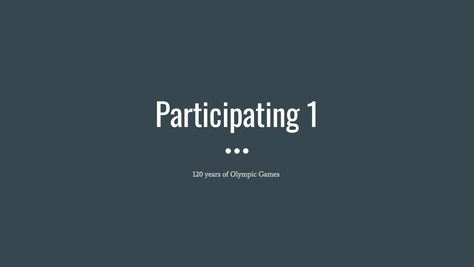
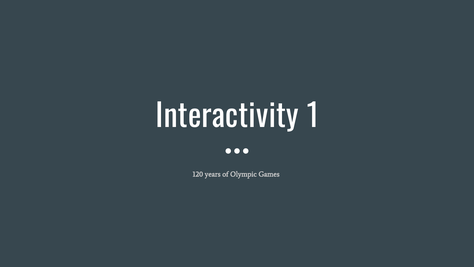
Participating: Participating -> Interactivity (227, 117)
